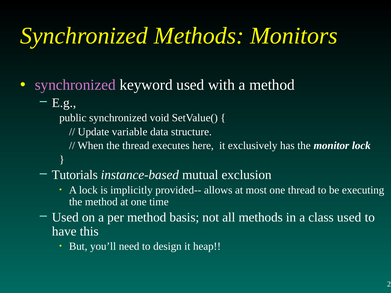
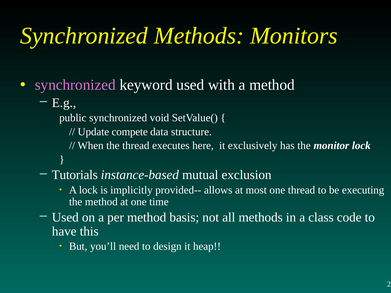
variable: variable -> compete (130, 132)
class used: used -> code (349, 217)
